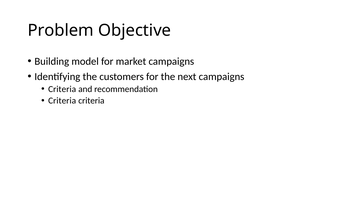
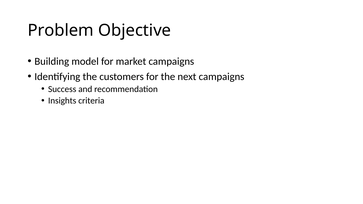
Criteria: Criteria -> Success (62, 89)
Criteria: Criteria -> Insights (62, 101)
